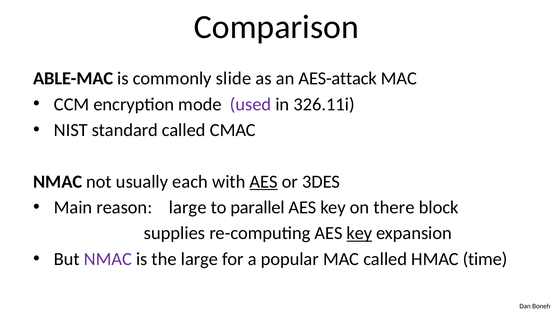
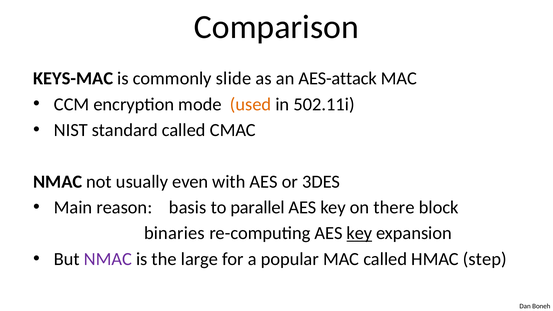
ABLE-MAC: ABLE-MAC -> KEYS-MAC (73, 78)
used colour: purple -> orange (251, 104)
326.11i: 326.11i -> 502.11i (324, 104)
each: each -> even (190, 182)
AES underline: present -> none (264, 182)
reason large: large -> basis (188, 207)
supplies: supplies -> binaries (174, 233)
time: time -> step (485, 259)
